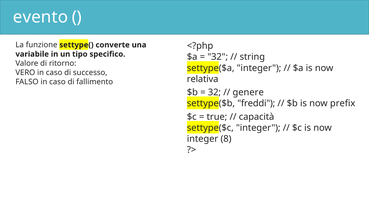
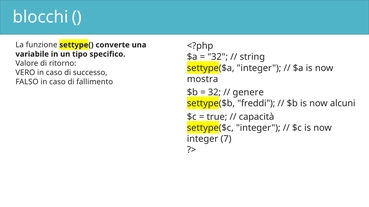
evento: evento -> blocchi (41, 17)
relativa: relativa -> mostra (203, 79)
prefix: prefix -> alcuni (343, 104)
8: 8 -> 7 (226, 139)
